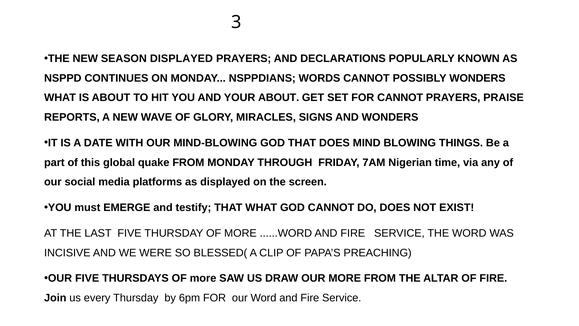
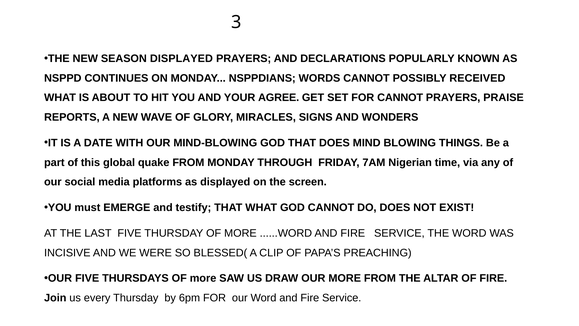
POSSIBLY WONDERS: WONDERS -> RECEIVED (477, 78)
YOUR ABOUT: ABOUT -> AGREE (279, 98)
